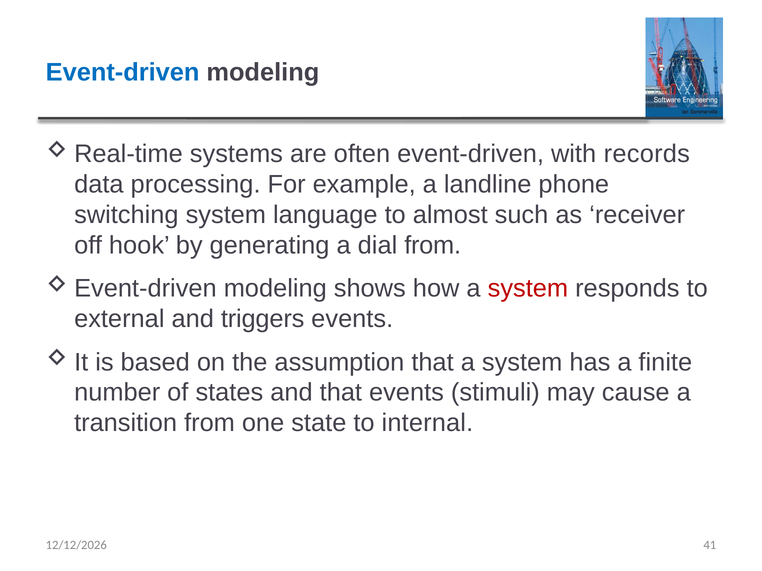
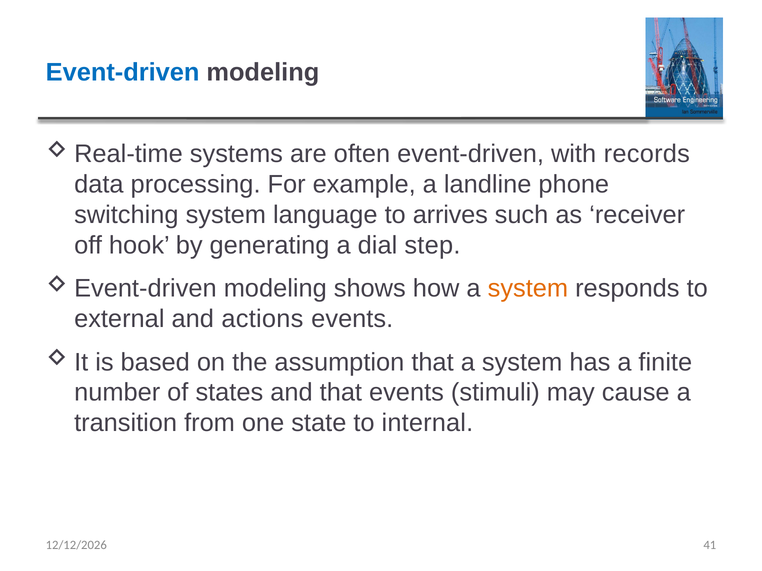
almost: almost -> arrives (450, 215)
dial from: from -> step (432, 246)
system colour: red -> orange (528, 289)
triggers: triggers -> actions (262, 319)
